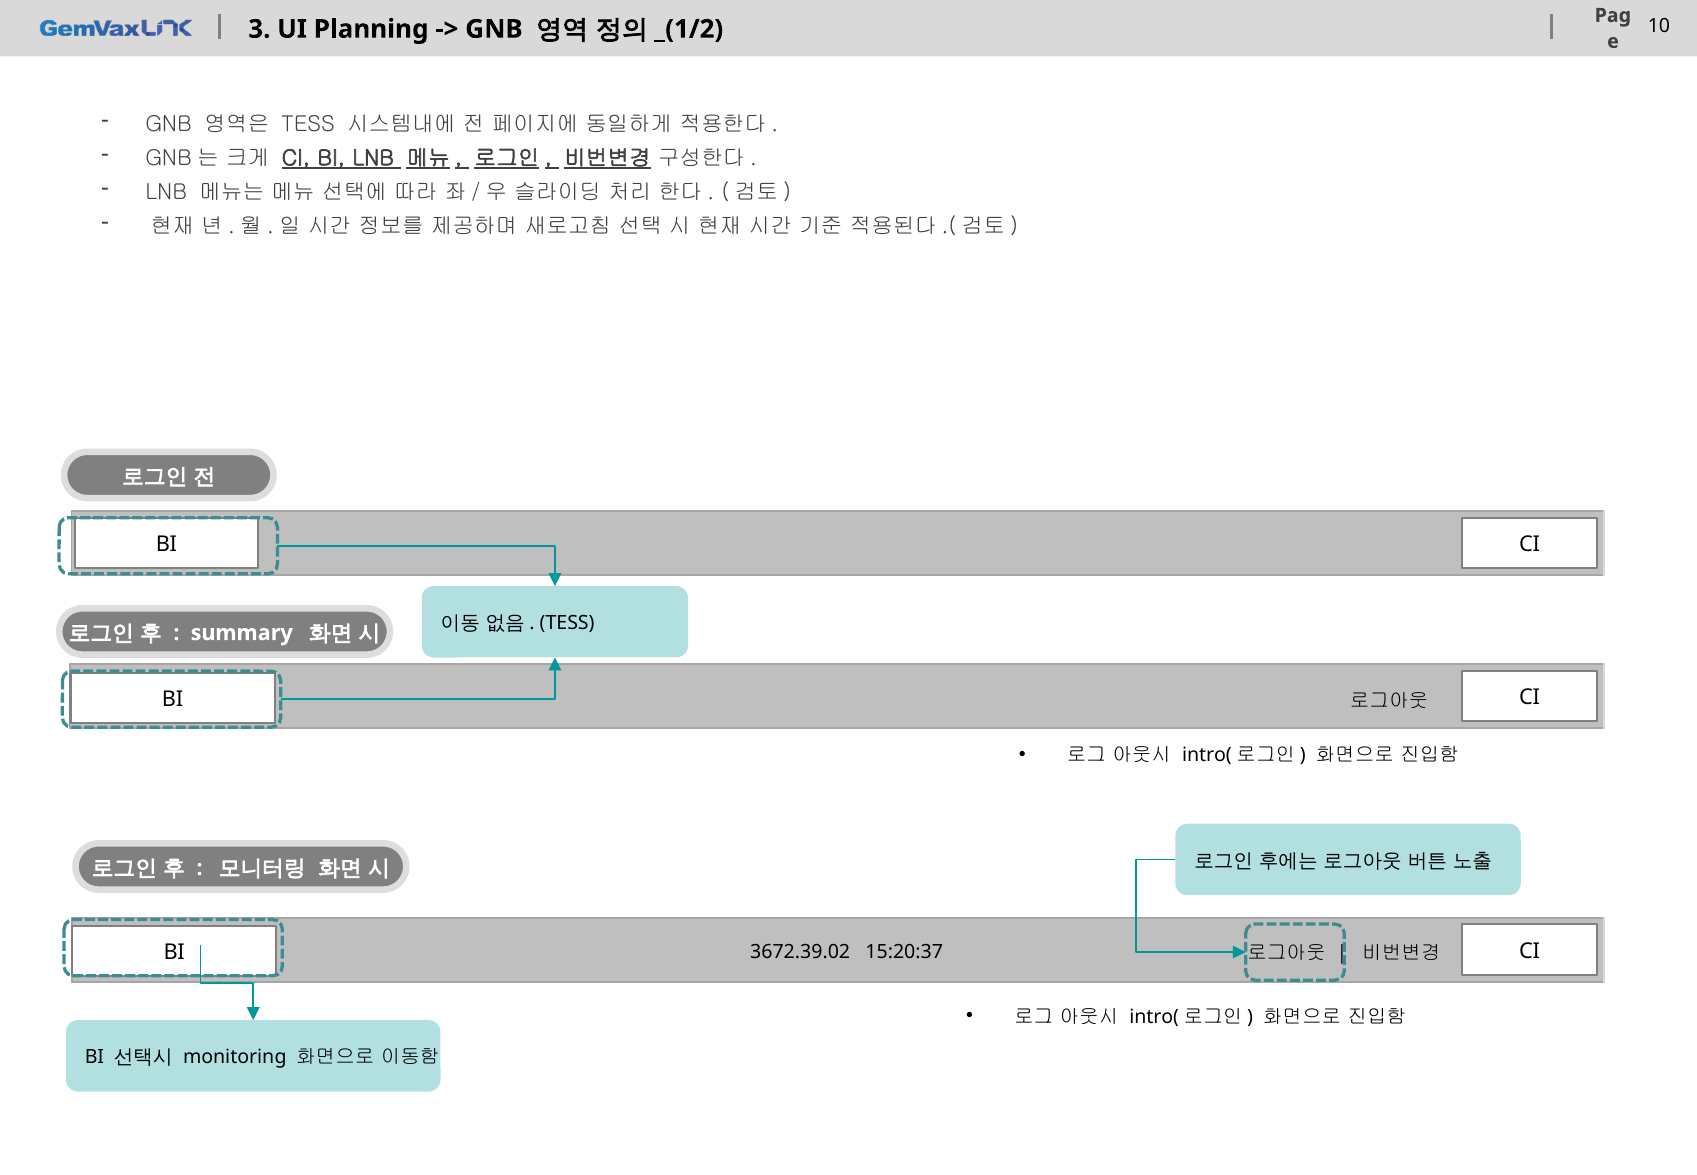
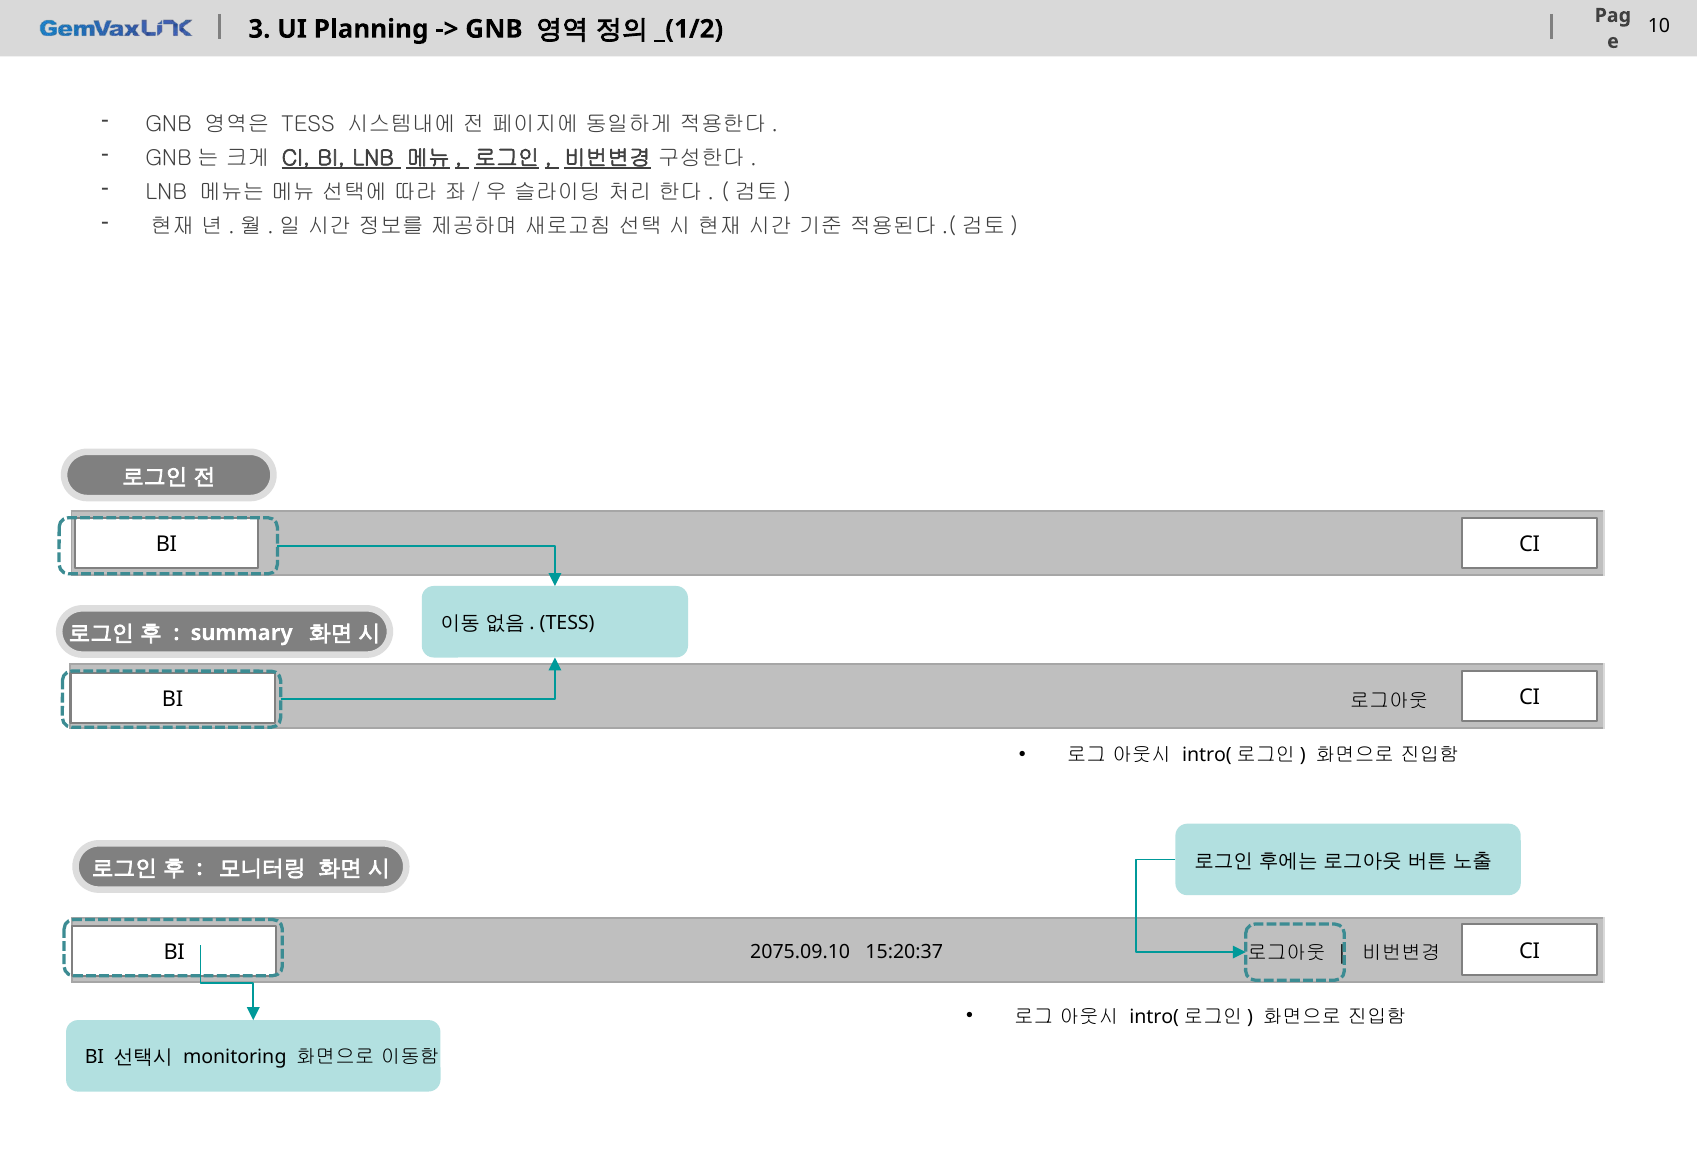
3672.39.02: 3672.39.02 -> 2075.09.10 (800, 952)
